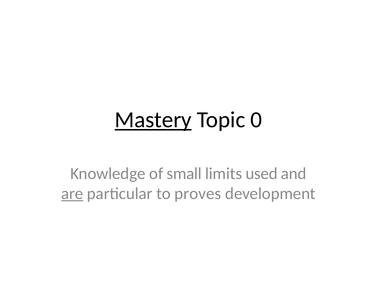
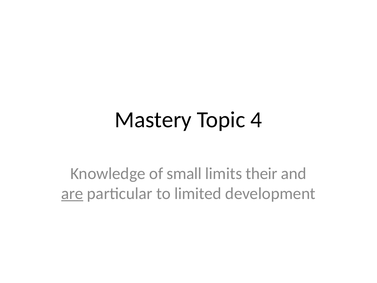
Mastery underline: present -> none (153, 120)
0: 0 -> 4 (256, 120)
used: used -> their (262, 173)
proves: proves -> limited (198, 193)
